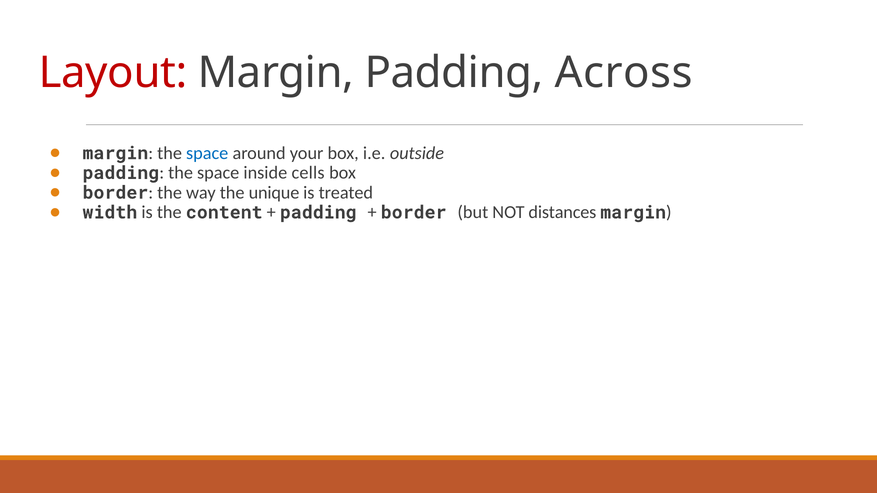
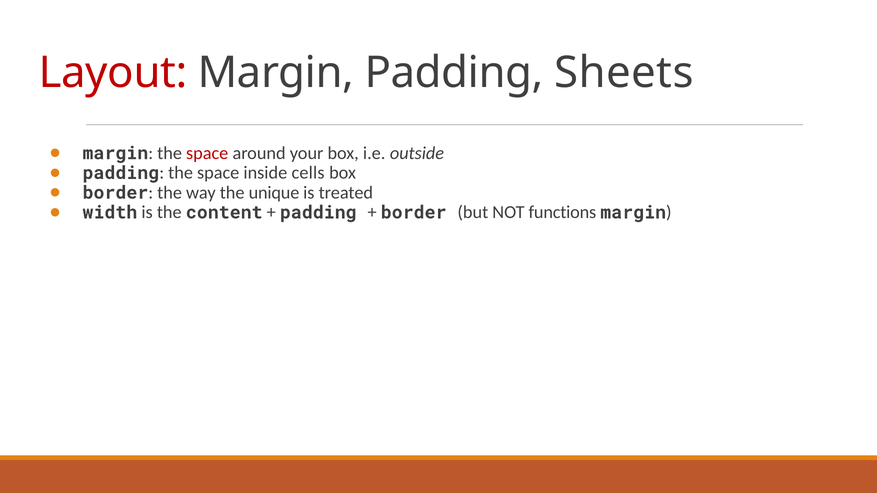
Across: Across -> Sheets (624, 73)
space colour: blue -> red (207, 153)
distances: distances -> functions (562, 212)
